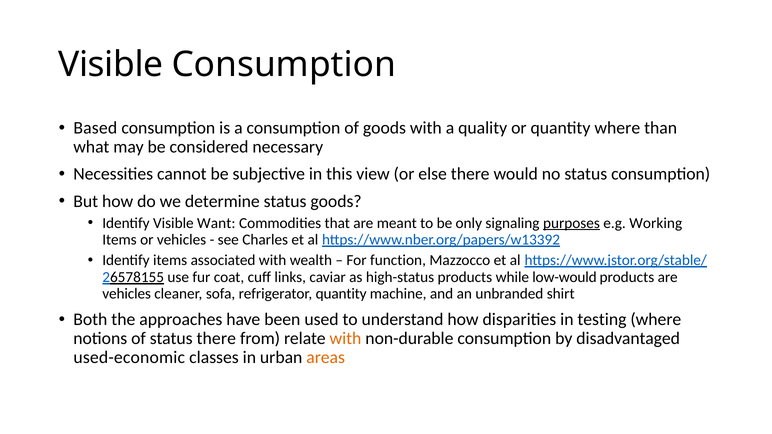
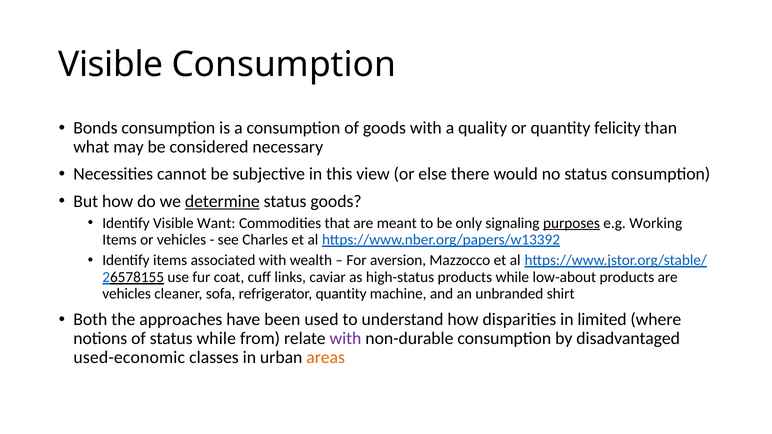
Based: Based -> Bonds (95, 128)
quantity where: where -> felicity (617, 128)
determine underline: none -> present (222, 201)
function: function -> aversion (398, 260)
low-would: low-would -> low-about (564, 277)
testing: testing -> limited (602, 320)
status there: there -> while (216, 339)
with colour: orange -> purple (345, 339)
